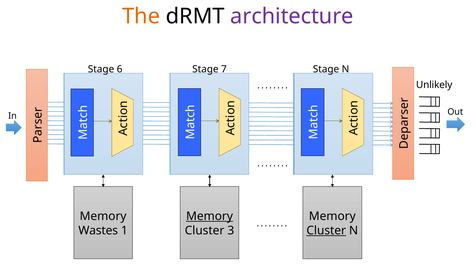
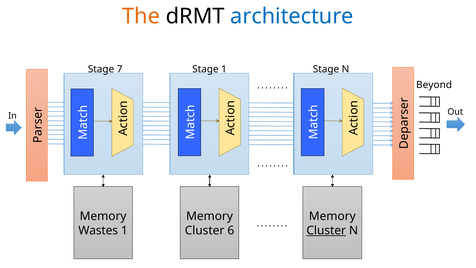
architecture colour: purple -> blue (292, 16)
6: 6 -> 7 (120, 69)
Stage 7: 7 -> 1 (224, 69)
Unlikely: Unlikely -> Beyond (434, 85)
Memory underline: present -> none (210, 216)
3: 3 -> 6 (231, 230)
